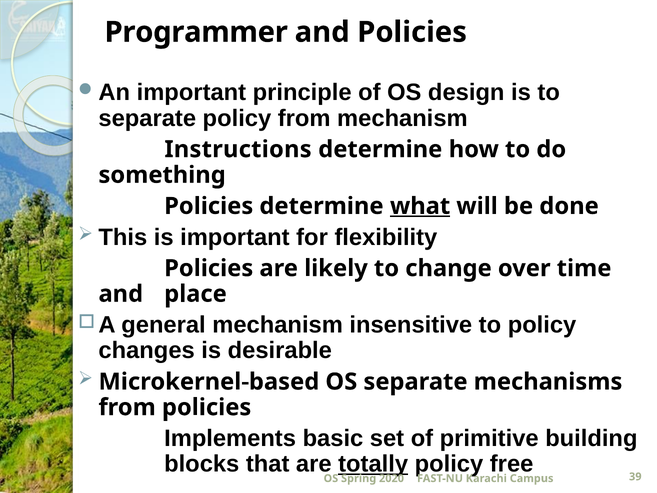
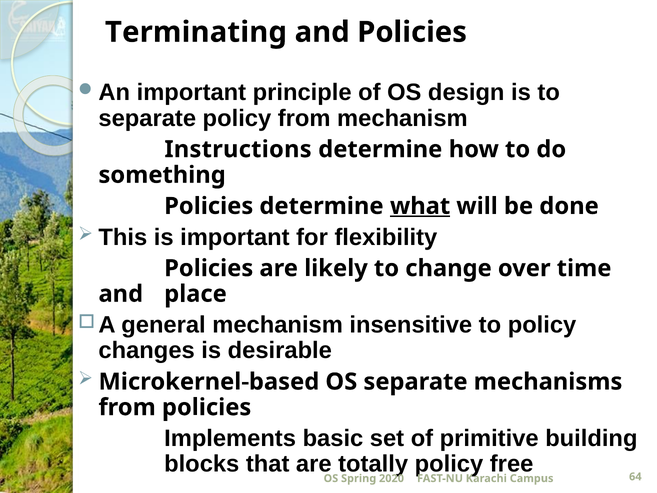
Programmer: Programmer -> Terminating (196, 32)
totally underline: present -> none (373, 464)
39: 39 -> 64 (635, 476)
